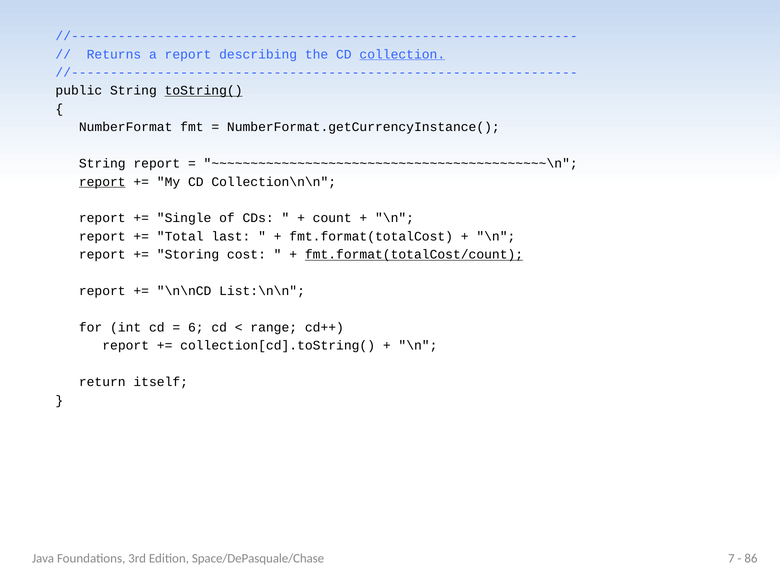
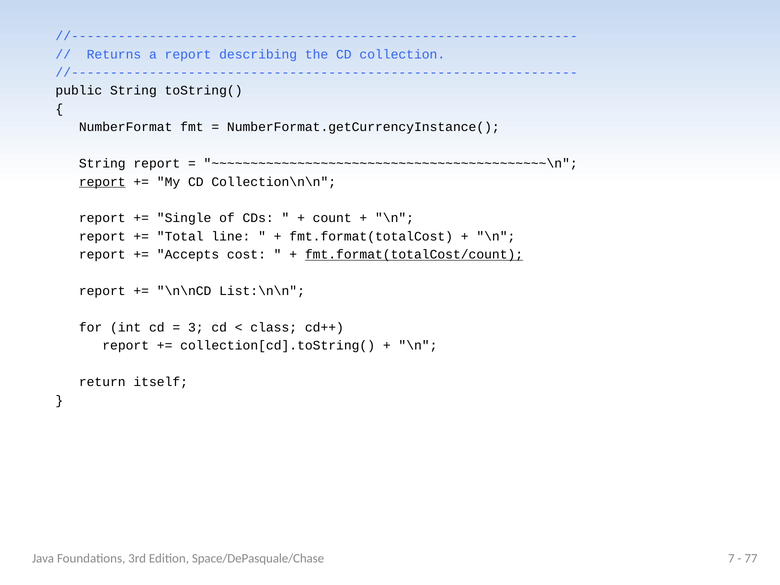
collection underline: present -> none (402, 54)
toString( underline: present -> none (204, 91)
last: last -> line (231, 236)
Storing: Storing -> Accepts (188, 255)
6: 6 -> 3 (196, 327)
range: range -> class (274, 327)
86: 86 -> 77 (751, 559)
